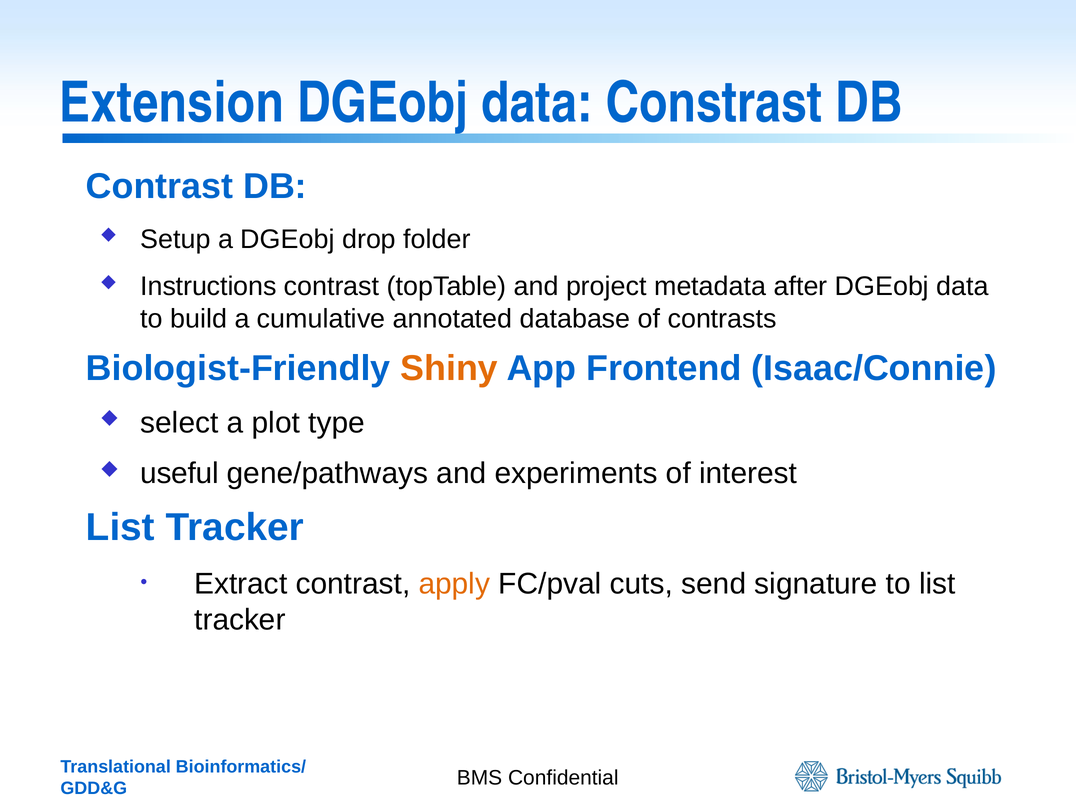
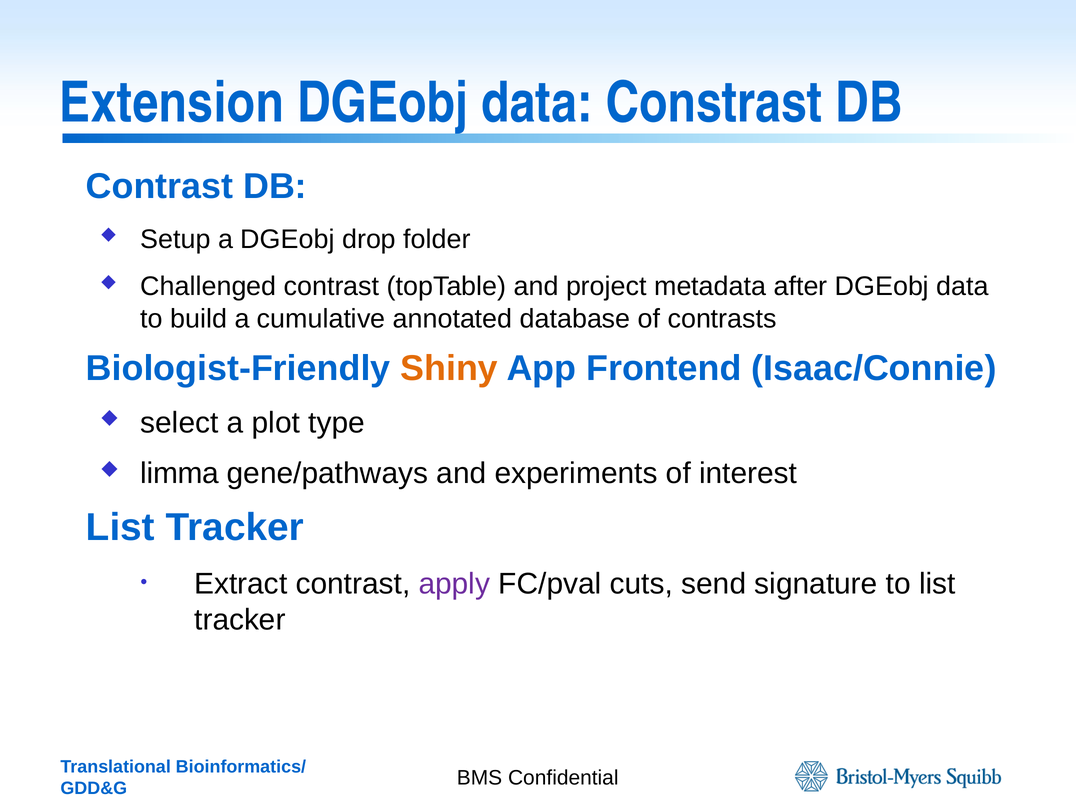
Instructions: Instructions -> Challenged (208, 286)
useful: useful -> limma (180, 474)
apply colour: orange -> purple (454, 584)
